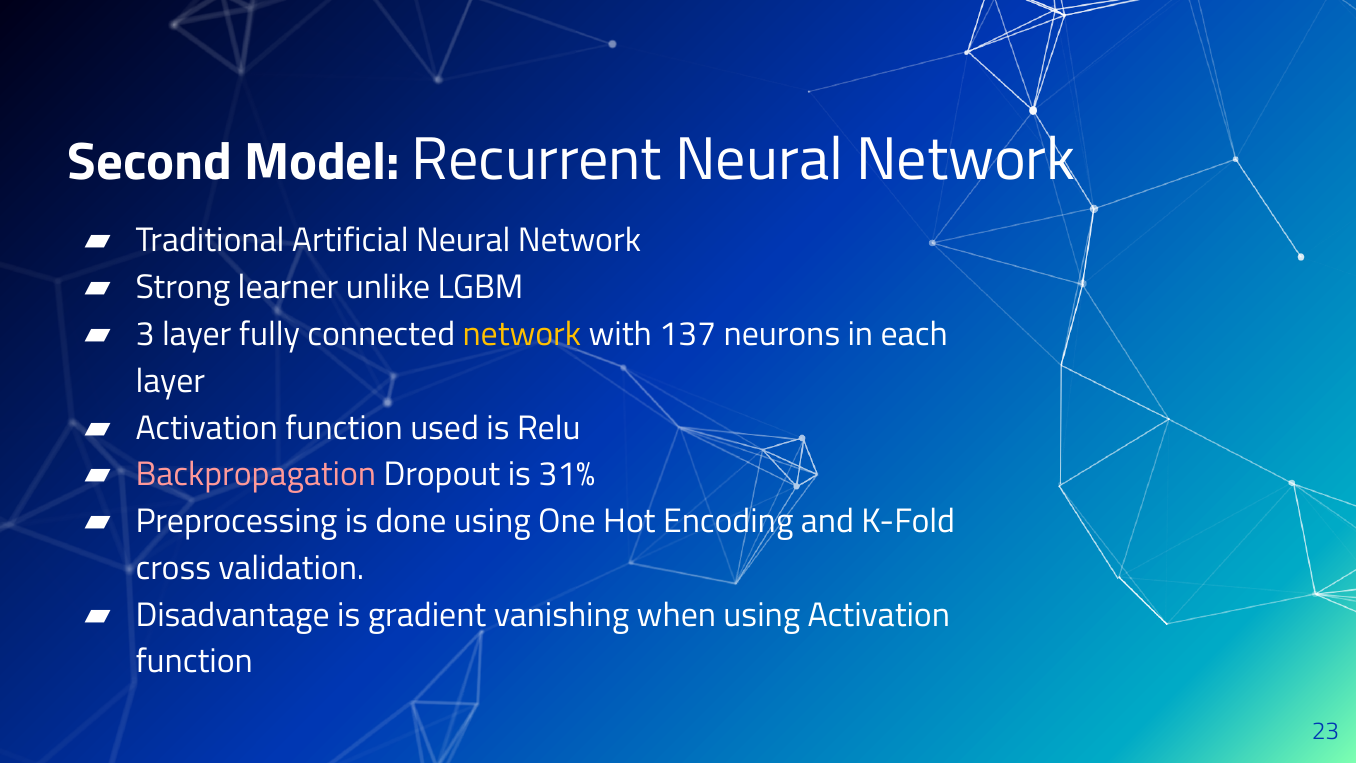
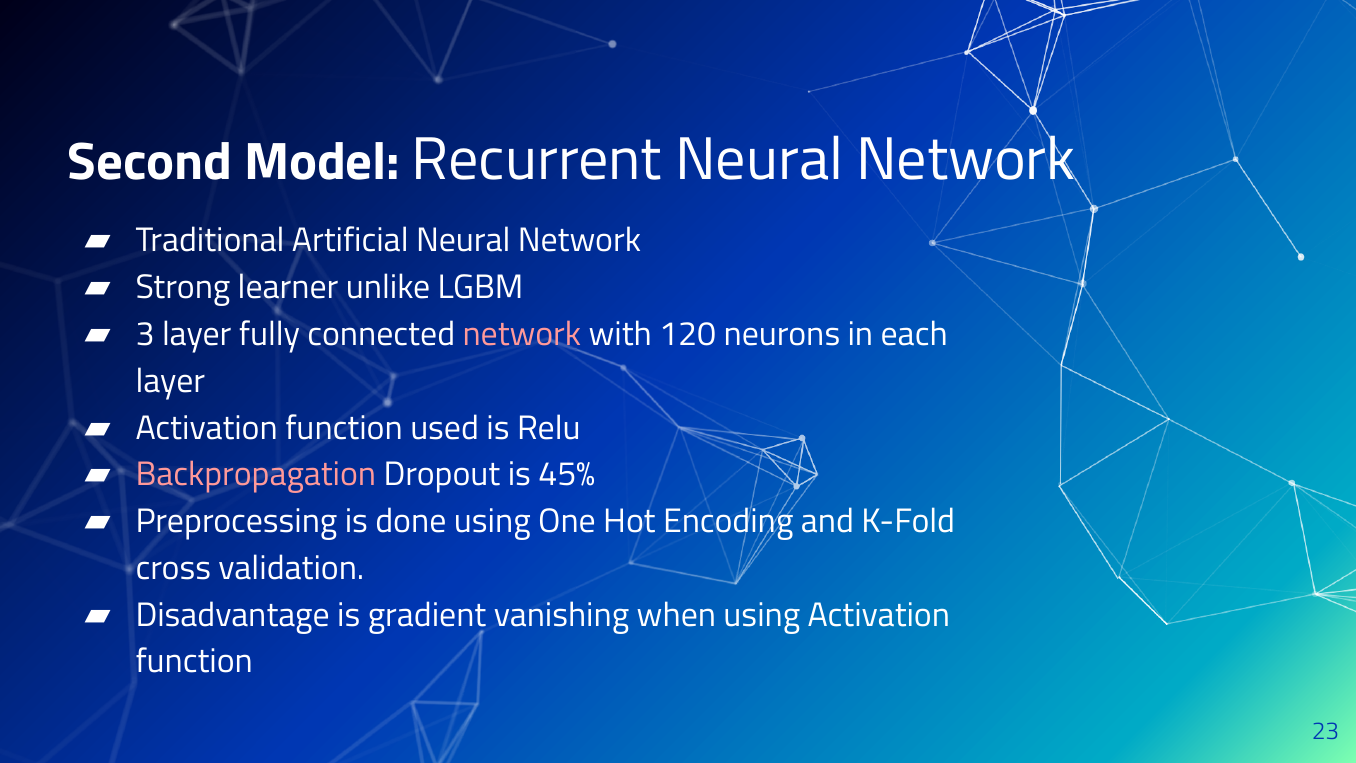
network colour: yellow -> pink (522, 334)
137: 137 -> 120 (688, 334)
31%: 31% -> 45% (567, 475)
